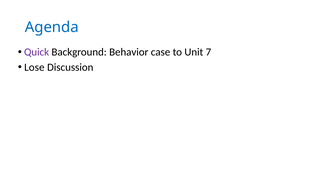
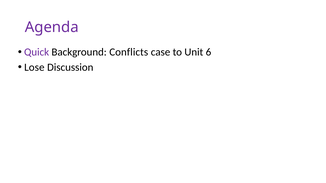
Agenda colour: blue -> purple (52, 27)
Behavior: Behavior -> Conflicts (129, 52)
7: 7 -> 6 (208, 52)
